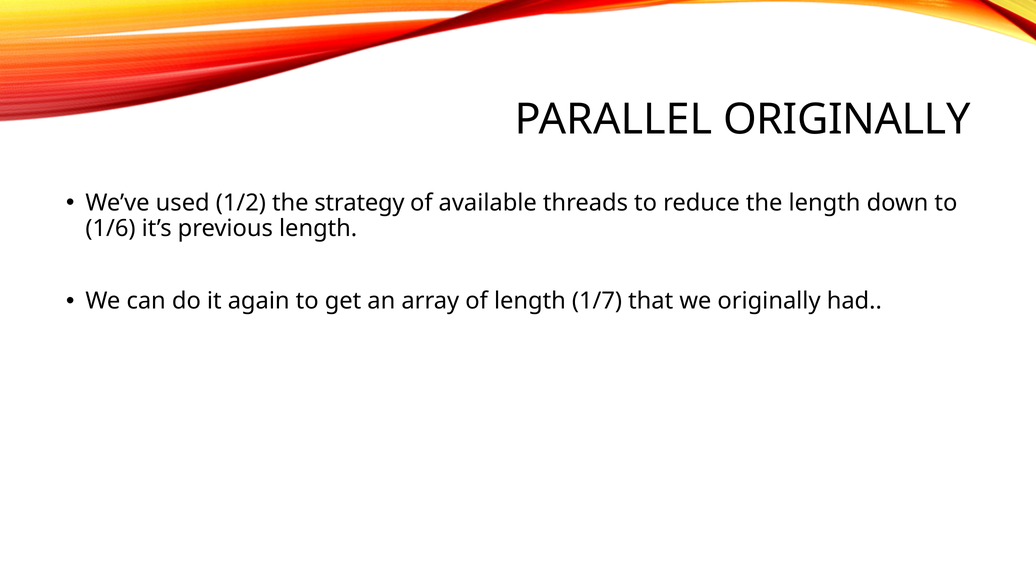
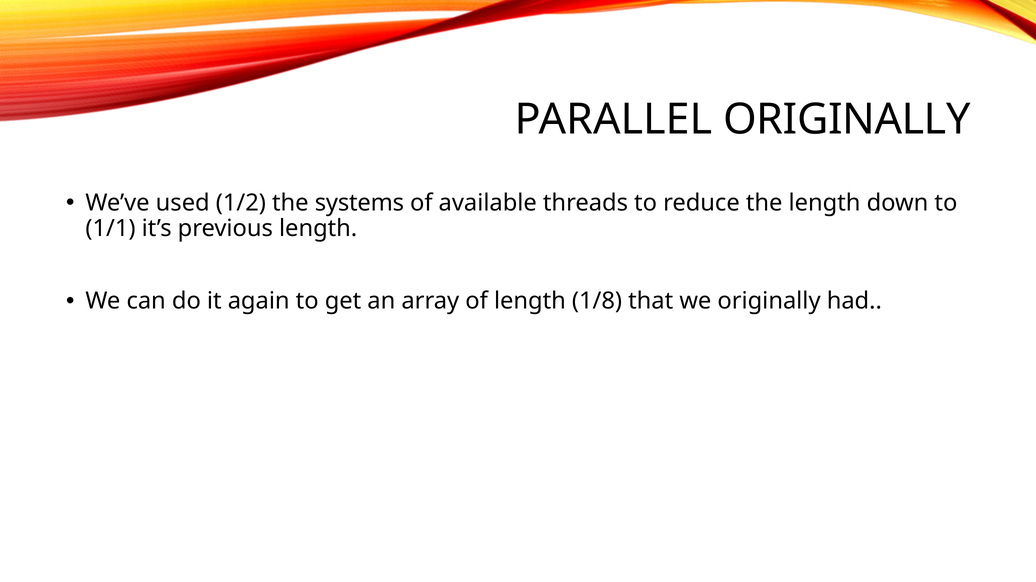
strategy: strategy -> systems (359, 203)
1/6: 1/6 -> 1/1 (111, 229)
1/7: 1/7 -> 1/8 (597, 301)
